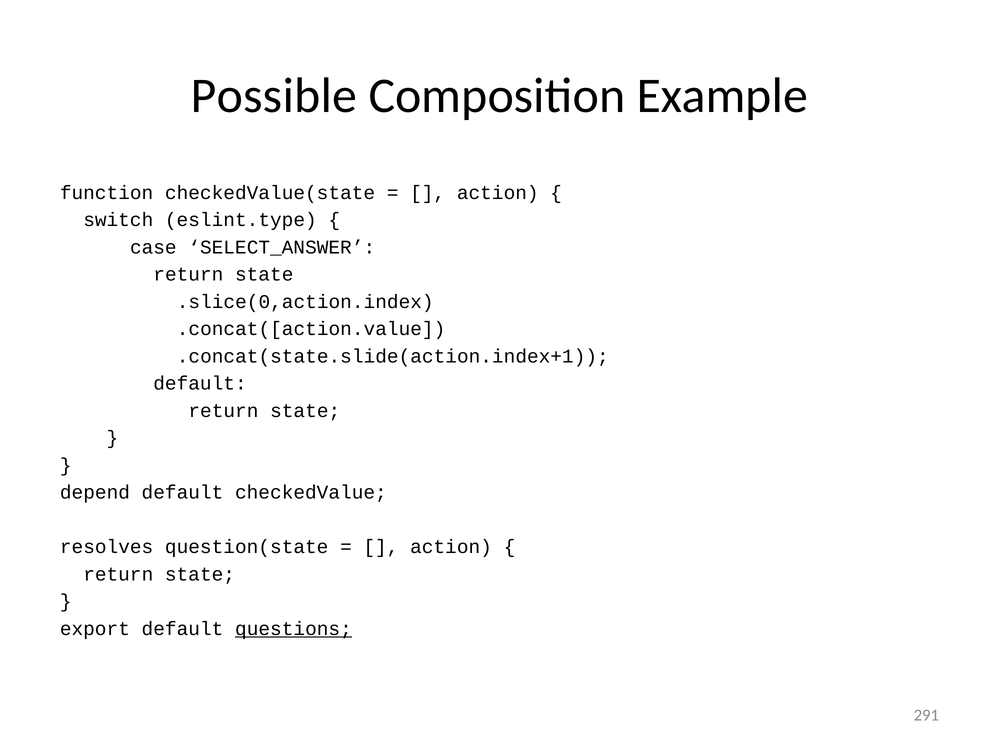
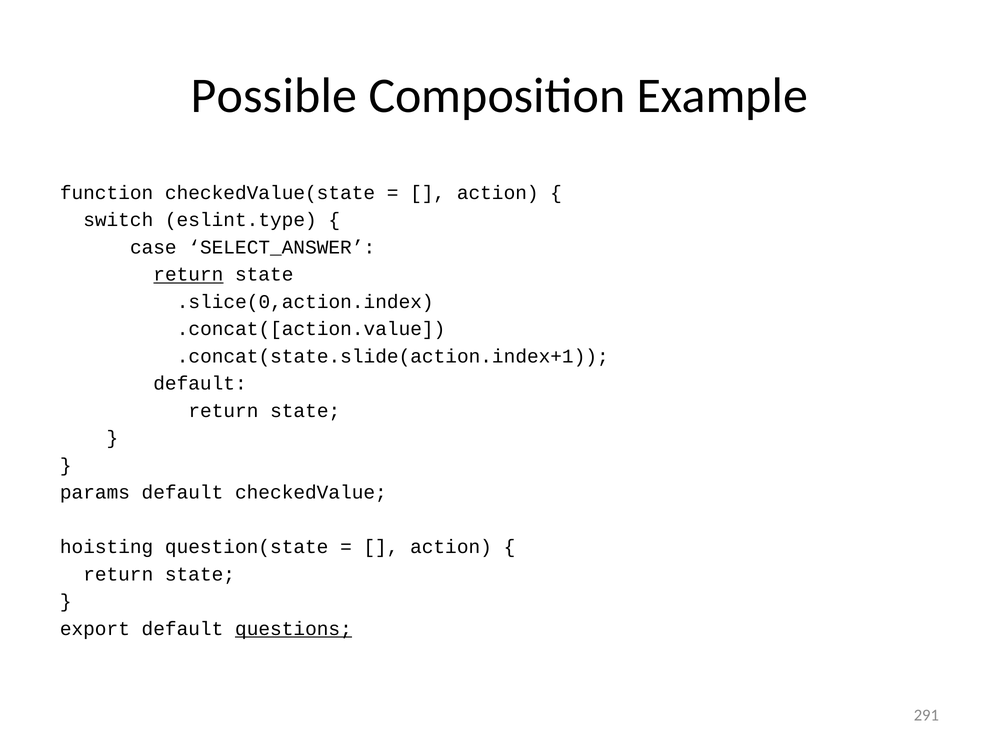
return underline: none -> present (188, 275)
depend: depend -> params (95, 493)
resolves: resolves -> hoisting (107, 547)
